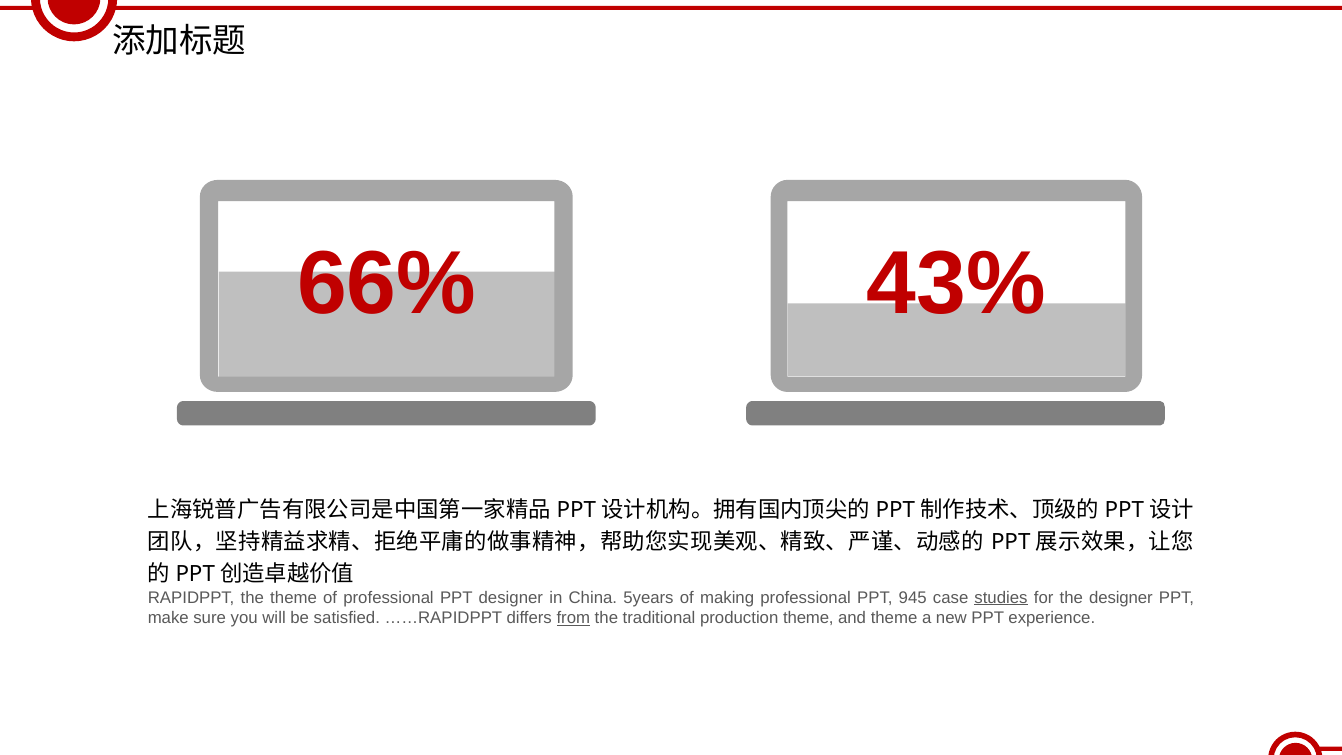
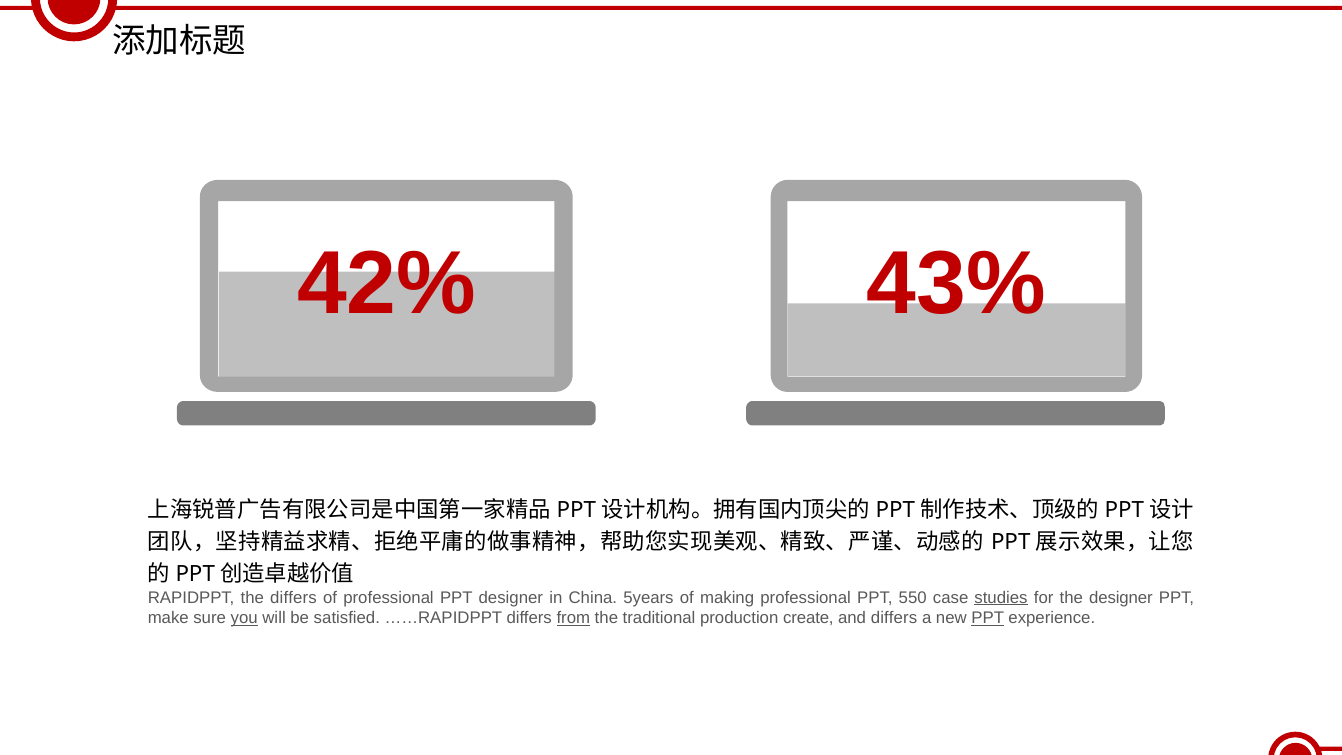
66%: 66% -> 42% (387, 284)
the theme: theme -> differs (294, 598)
945: 945 -> 550 (913, 598)
you underline: none -> present (244, 618)
production theme: theme -> create (808, 618)
and theme: theme -> differs (894, 618)
PPT underline: none -> present (988, 618)
